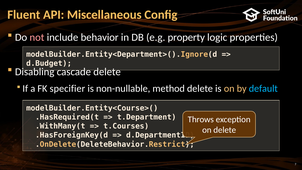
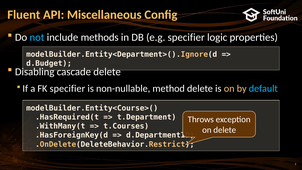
not colour: pink -> light blue (37, 37)
behavior: behavior -> methods (100, 37)
e.g property: property -> specifier (186, 37)
